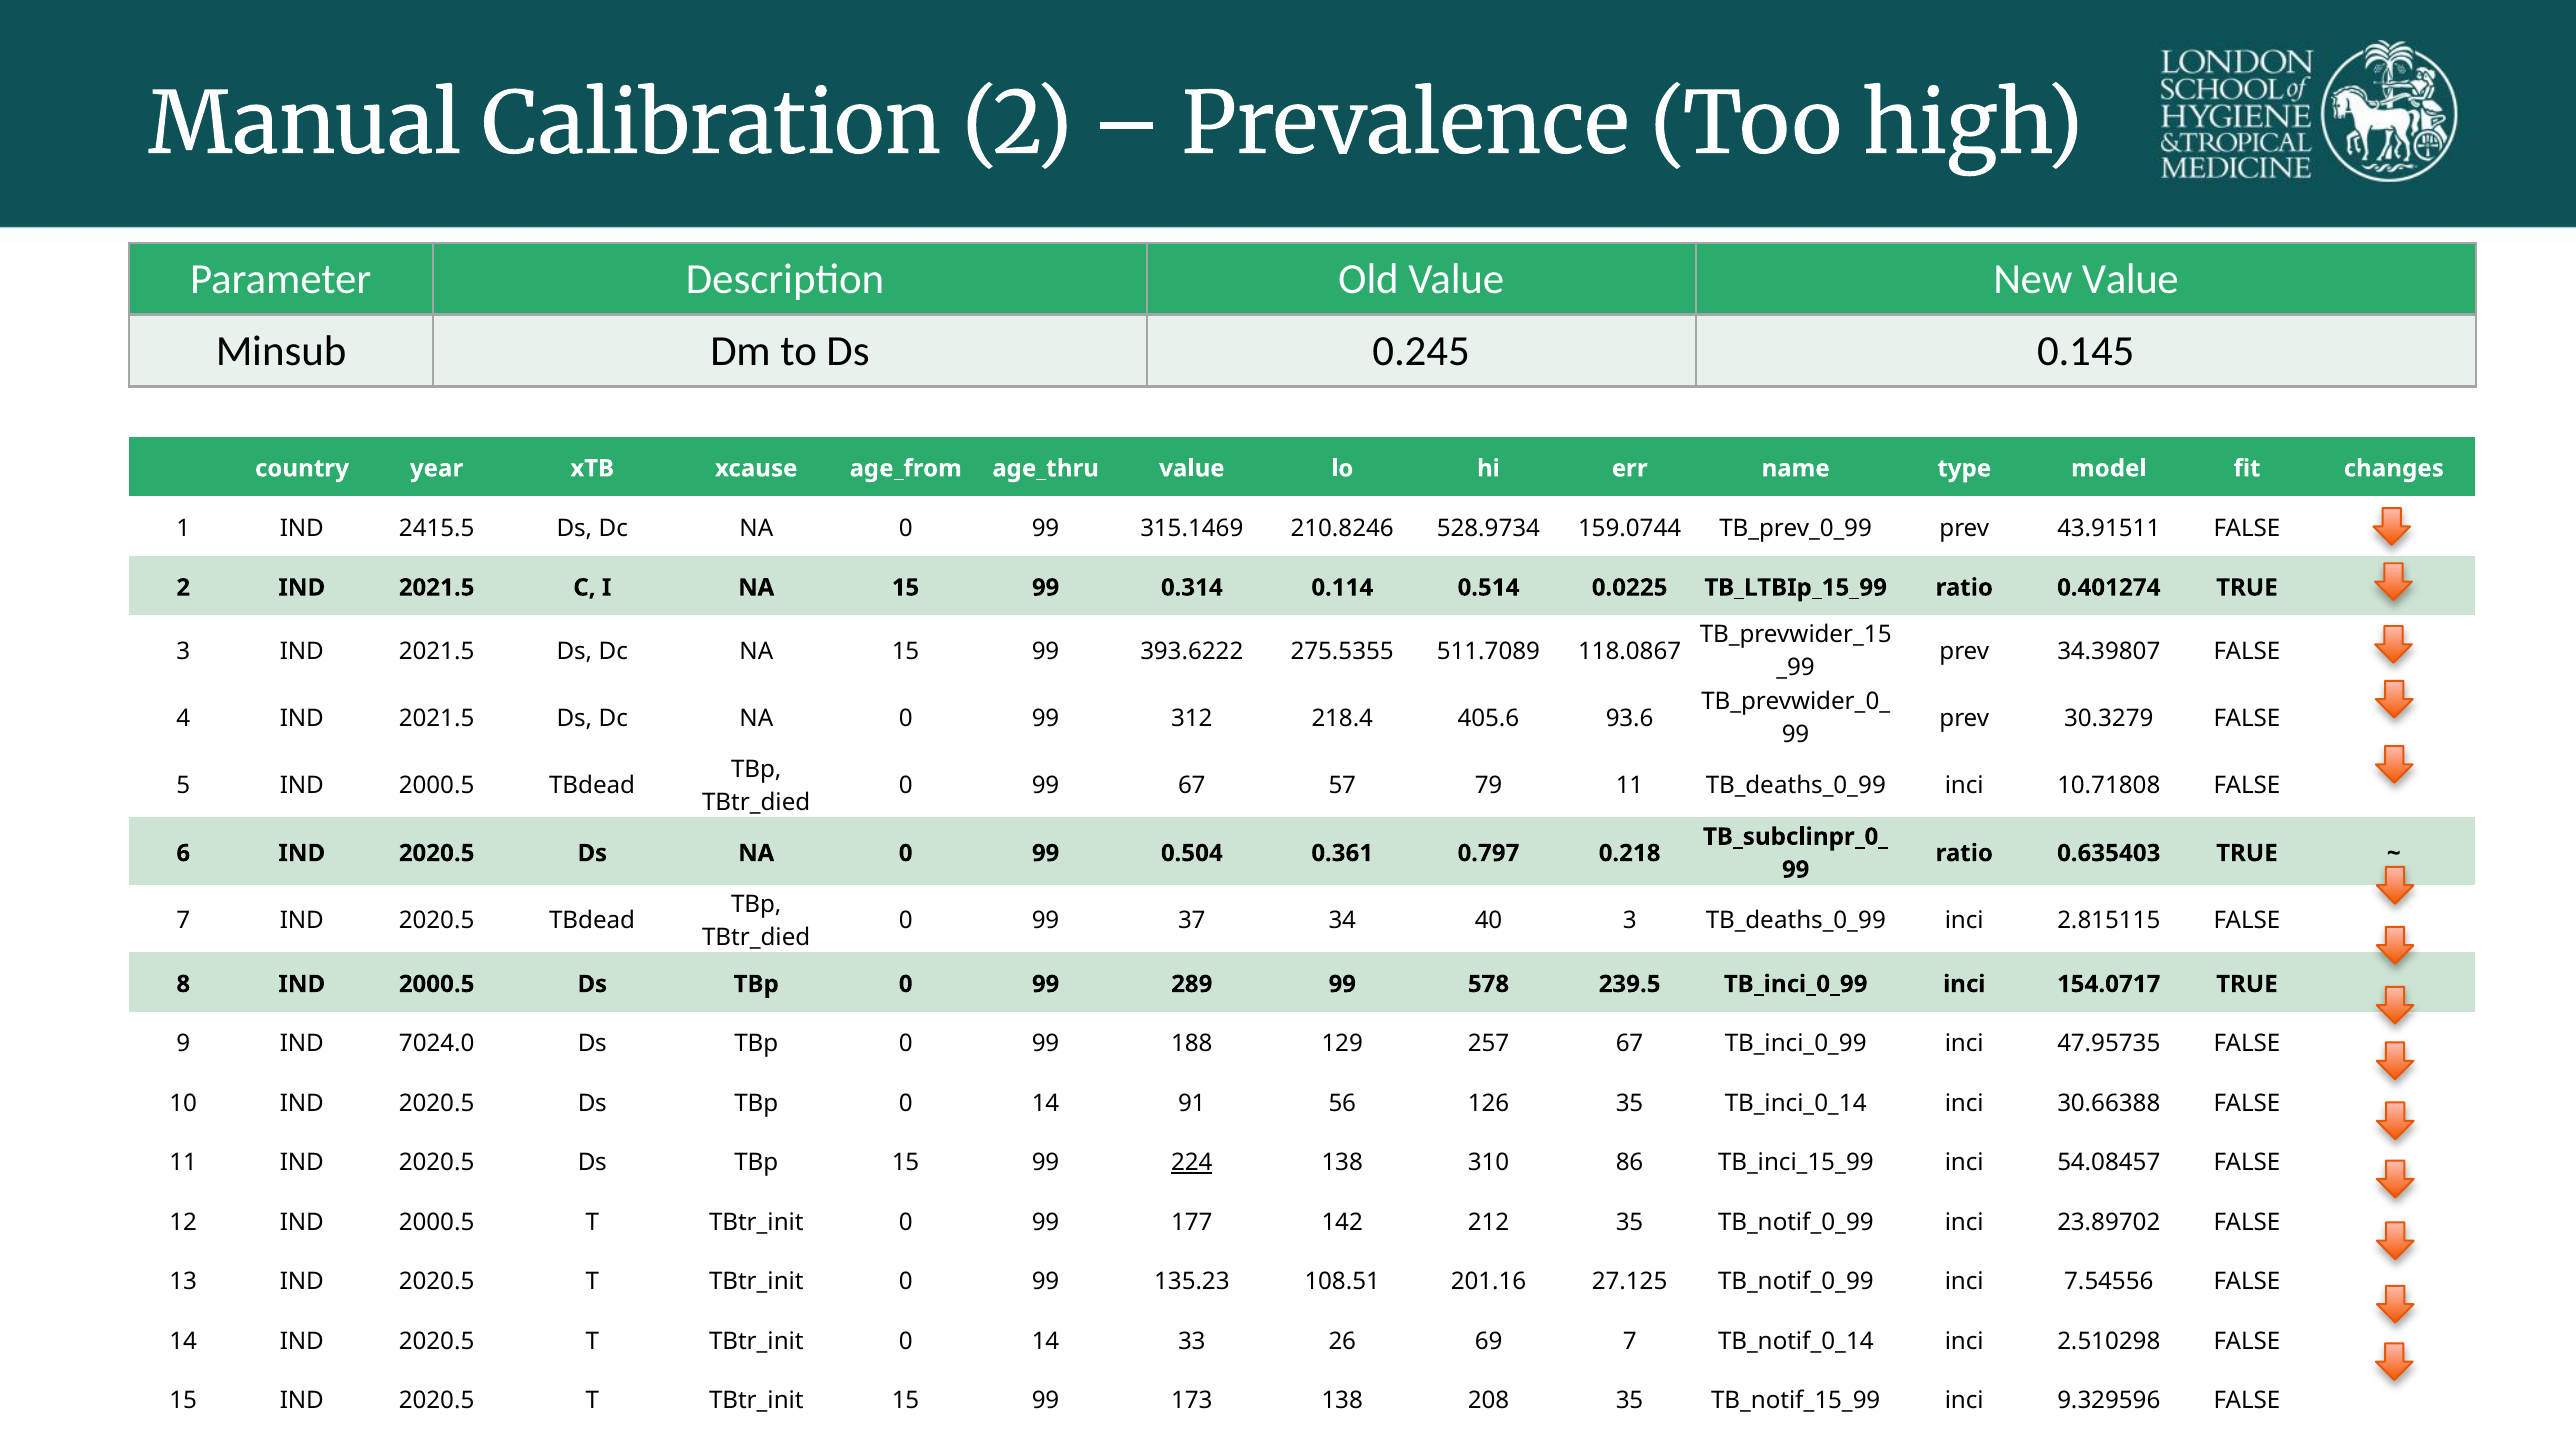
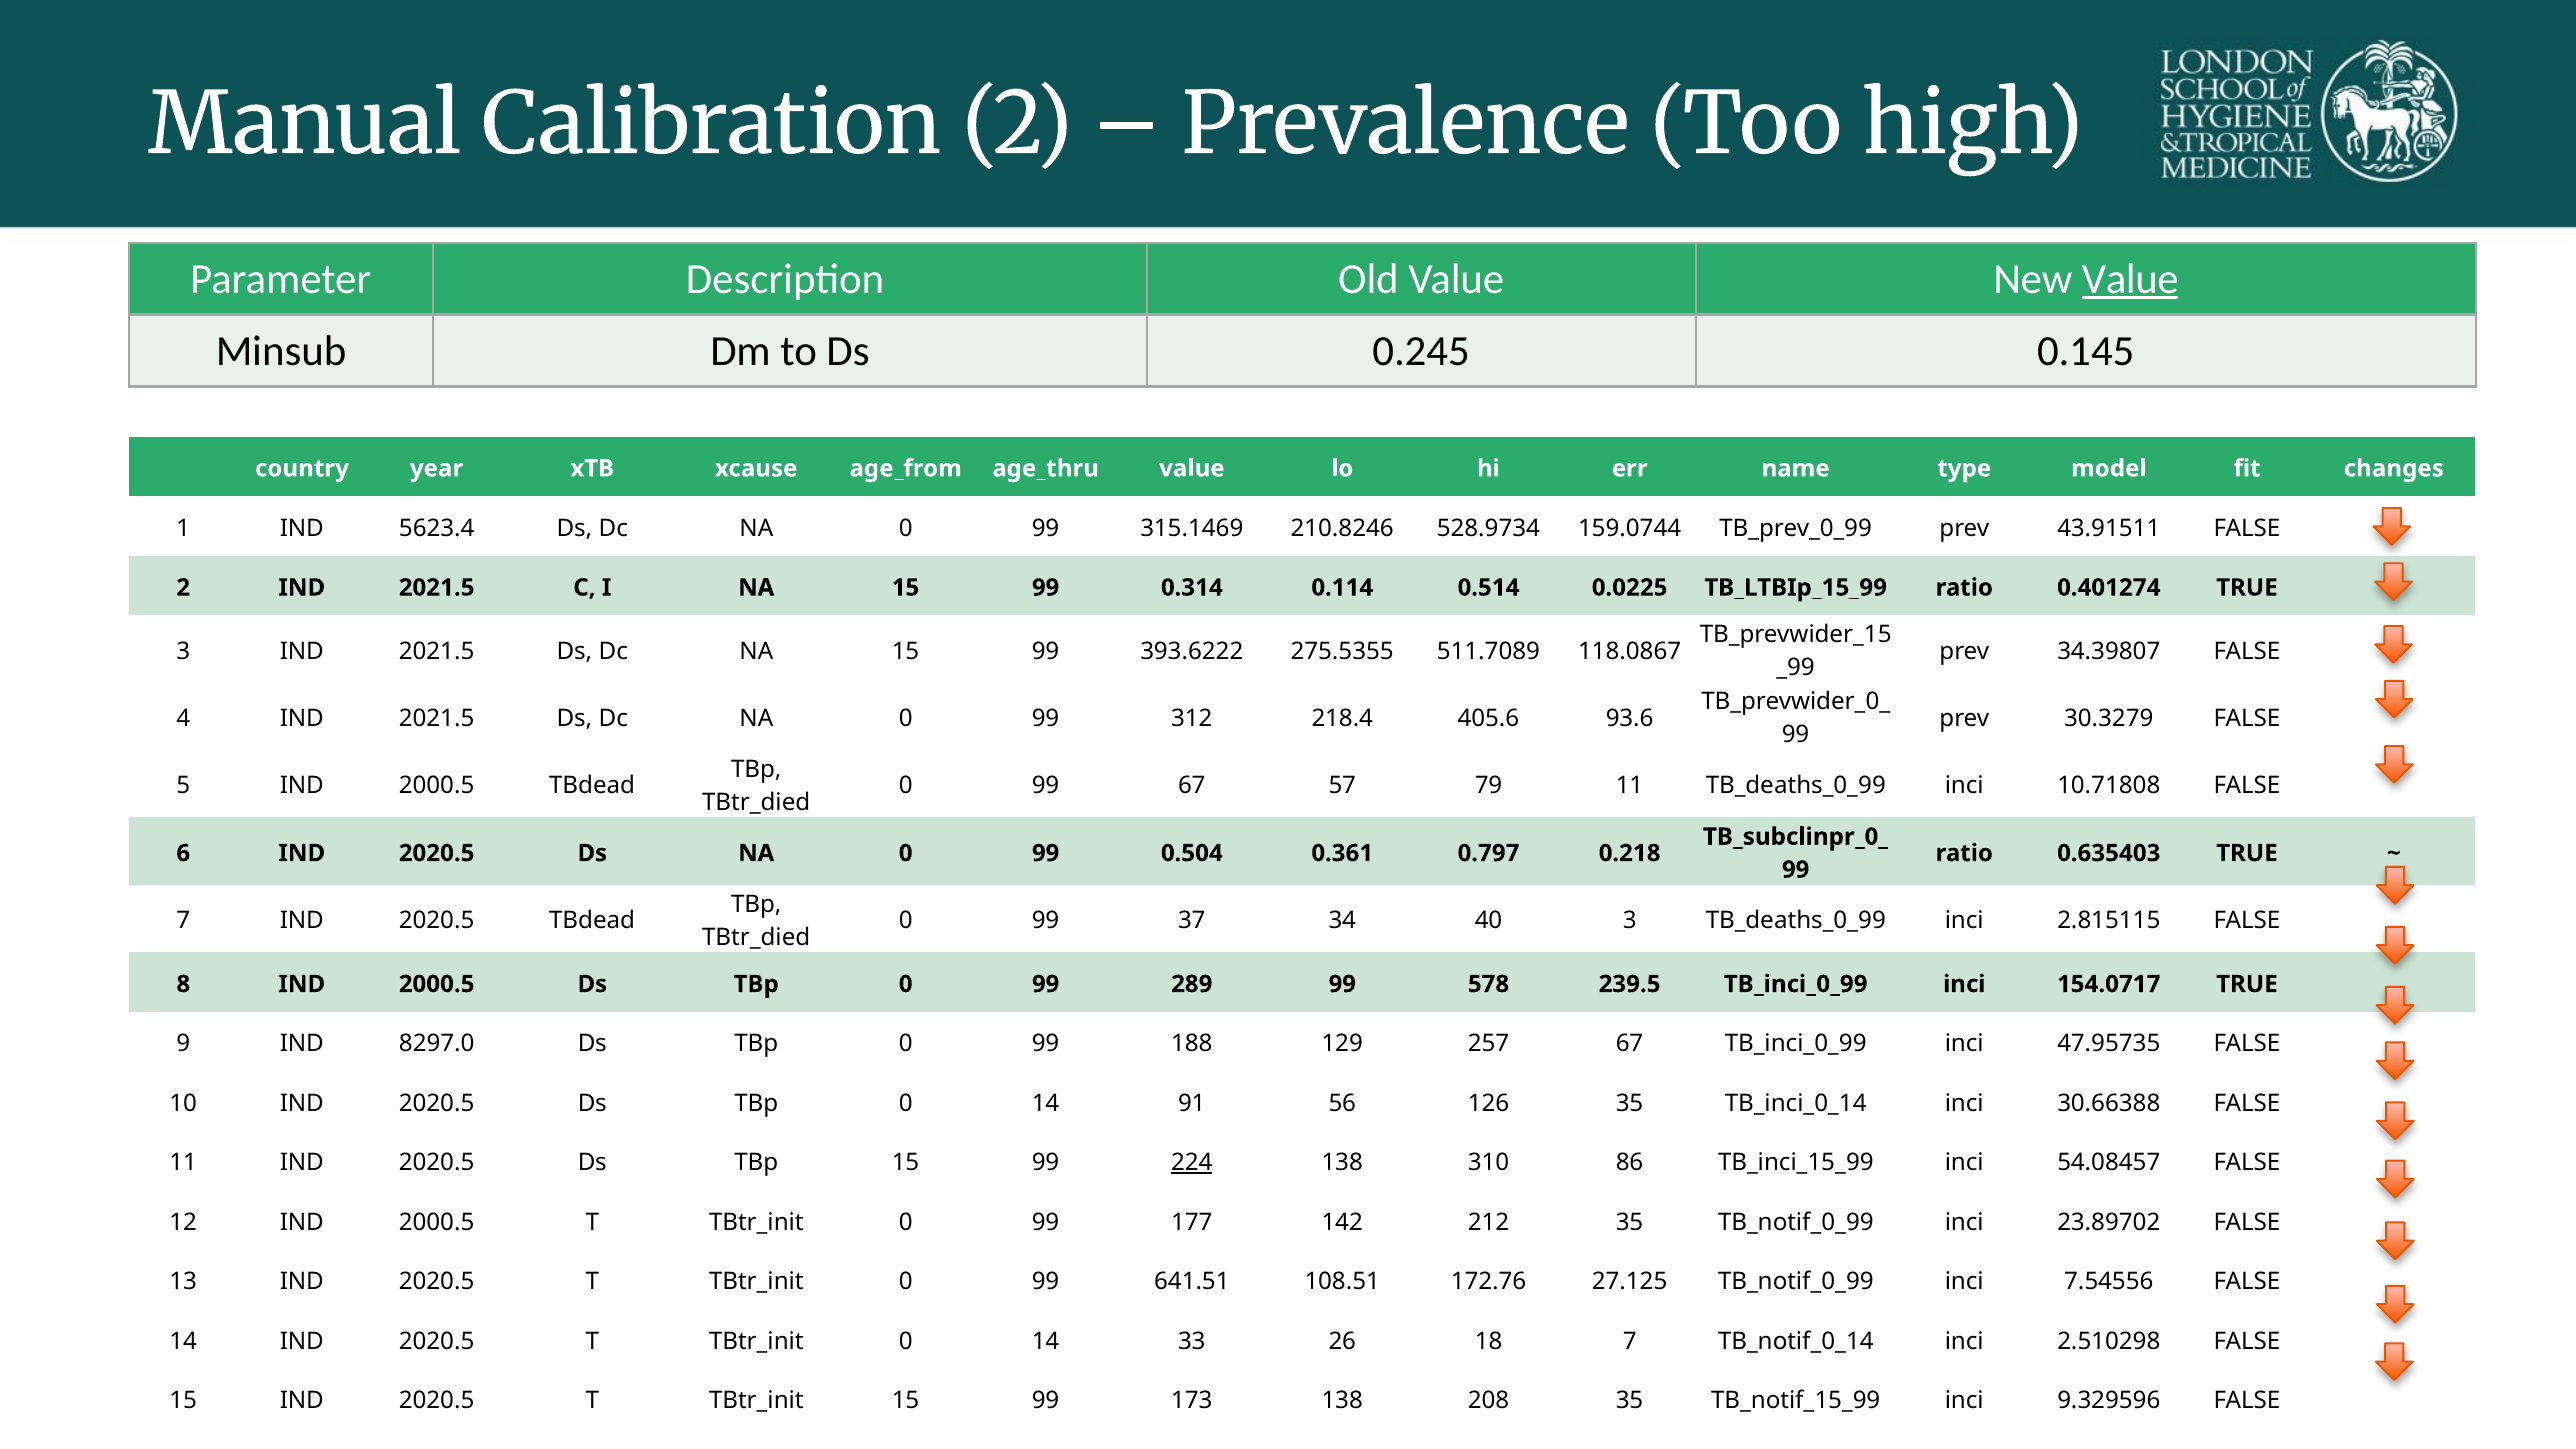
Value underline: none -> present (2130, 279)
2415.5: 2415.5 -> 5623.4 (437, 528)
7024.0: 7024.0 -> 8297.0 (437, 1044)
135.23: 135.23 -> 641.51 (1192, 1282)
201.16: 201.16 -> 172.76 (1489, 1282)
69: 69 -> 18 (1489, 1342)
